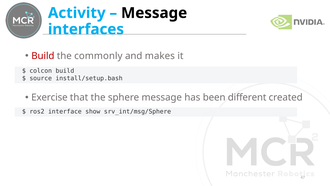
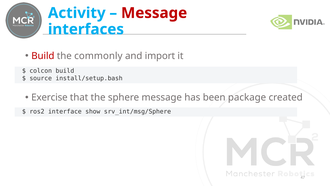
Message colour: black -> red (154, 13)
makes: makes -> import (160, 56)
different: different -> package (247, 97)
